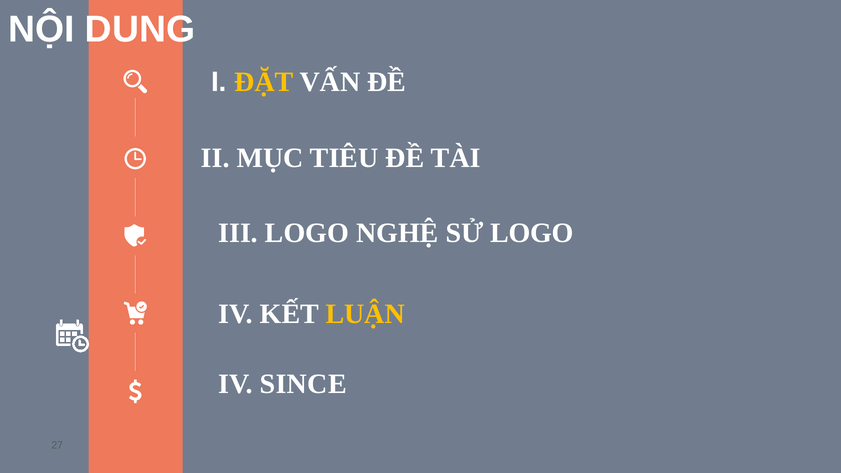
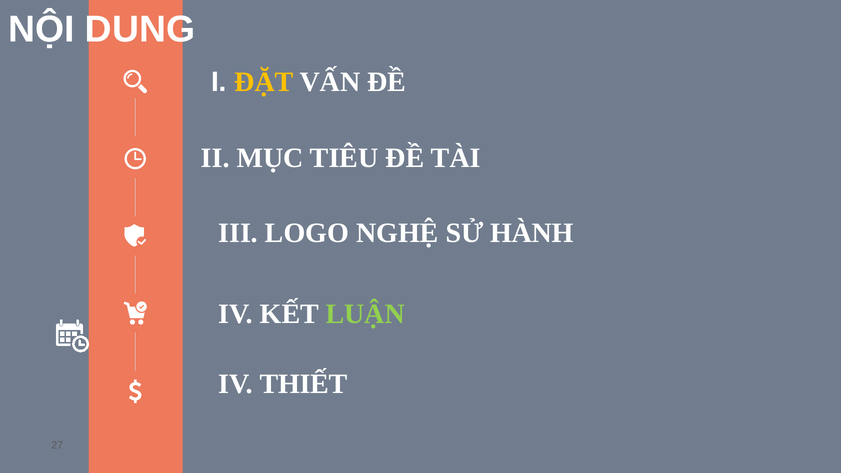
SỬ LOGO: LOGO -> HÀNH (532, 233)
LUẬN colour: yellow -> light green (365, 314)
SINCE: SINCE -> THIẾT (304, 384)
